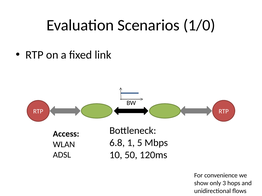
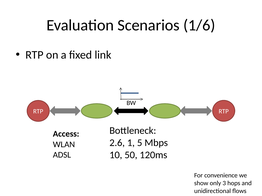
1/0: 1/0 -> 1/6 (199, 25)
6.8: 6.8 -> 2.6 (117, 143)
